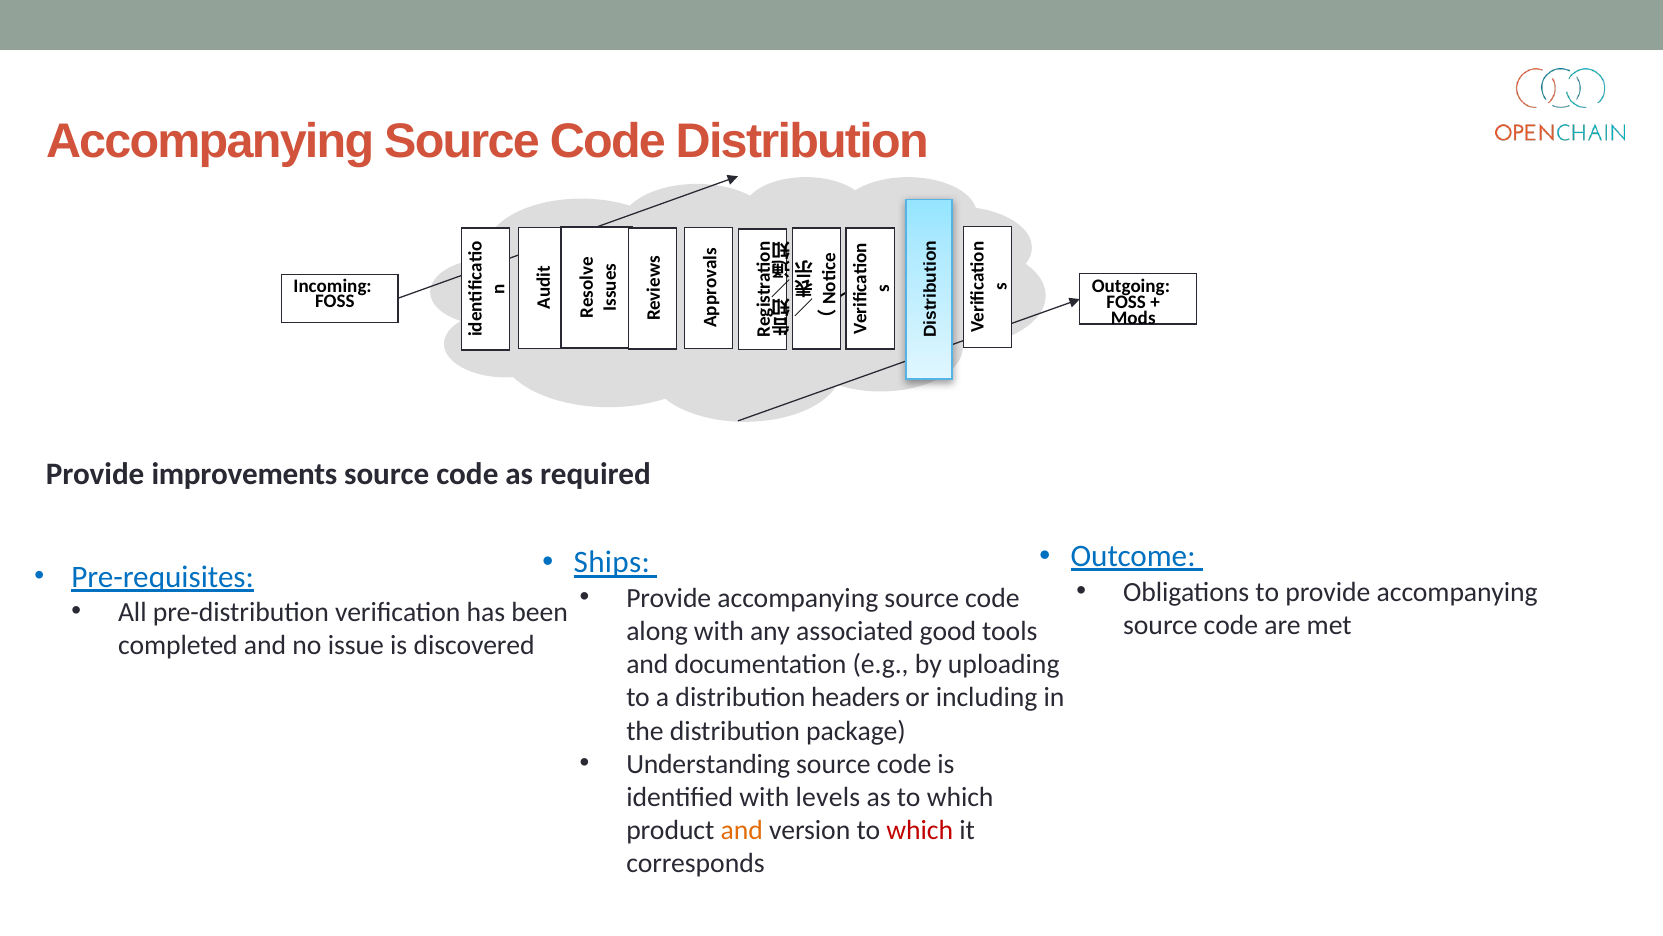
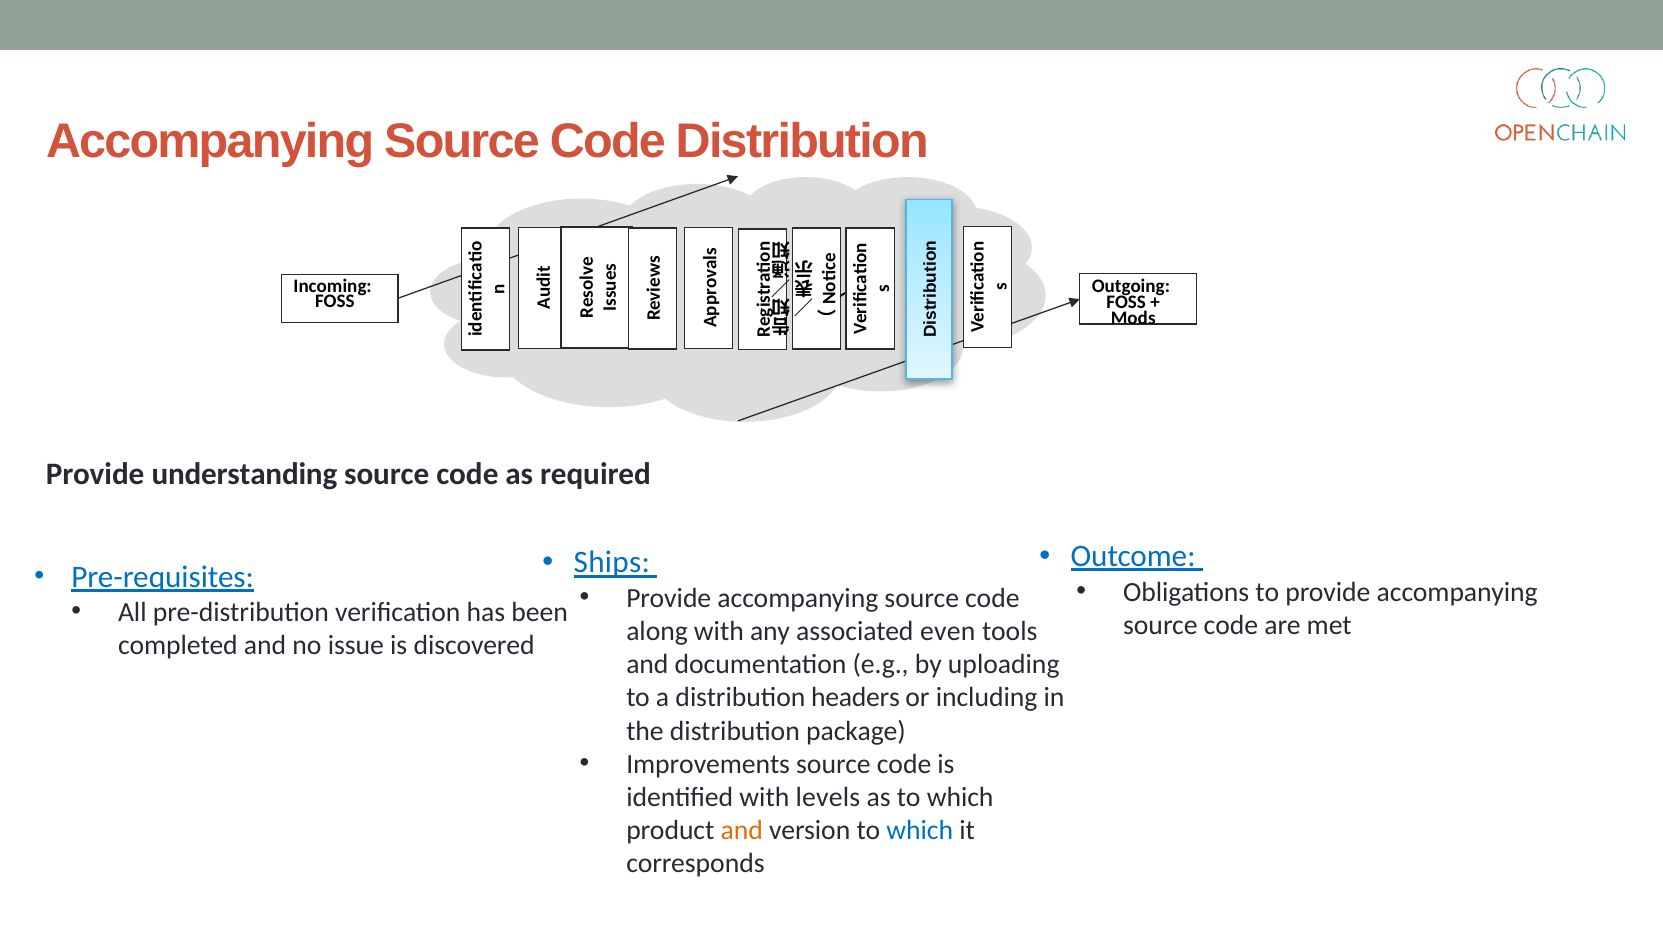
improvements: improvements -> understanding (244, 474)
good: good -> even (948, 631)
Understanding: Understanding -> Improvements (708, 764)
which colour: red -> blue (920, 830)
